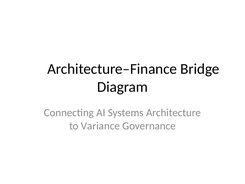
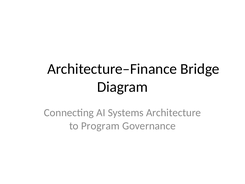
Variance: Variance -> Program (100, 126)
